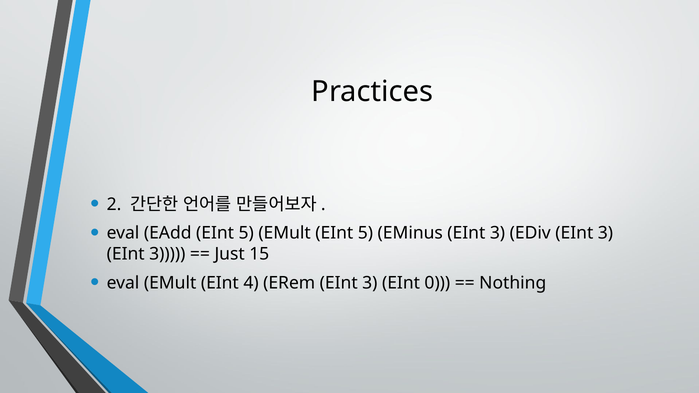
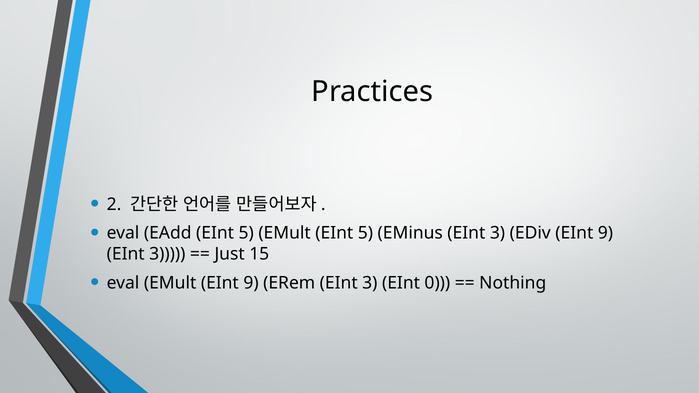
EDiv EInt 3: 3 -> 9 (605, 233)
EMult EInt 4: 4 -> 9 (251, 283)
